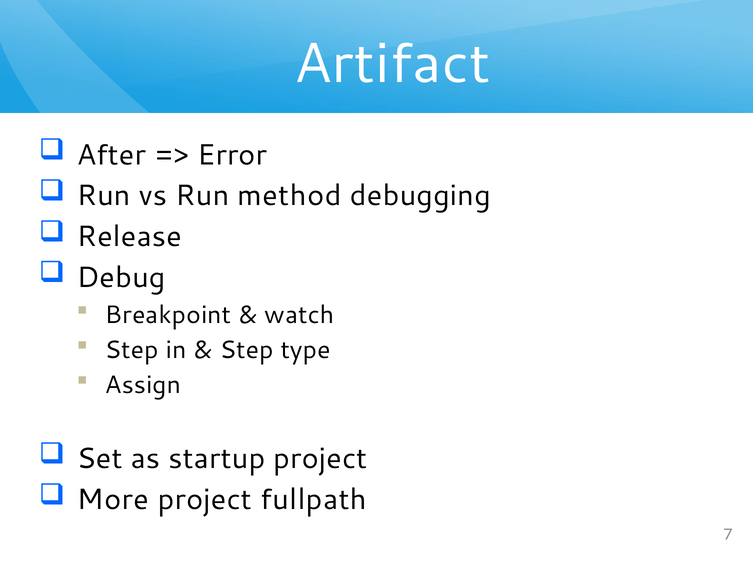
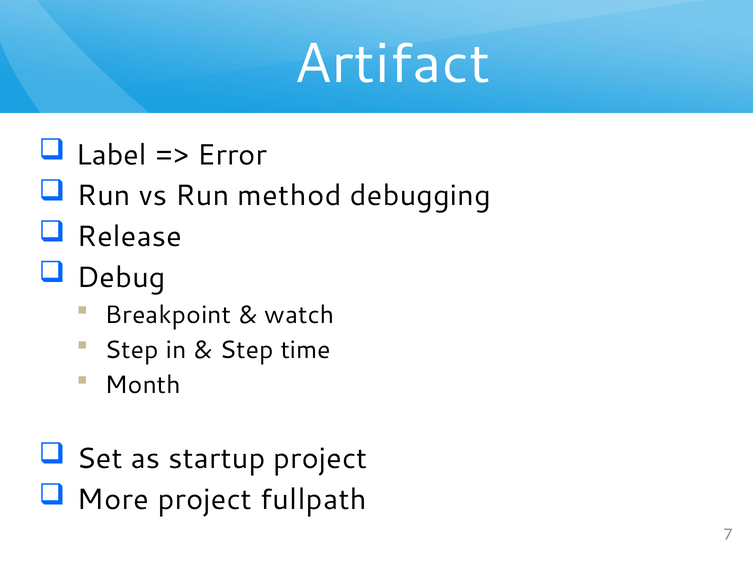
After: After -> Label (111, 155)
type: type -> time (306, 350)
Assign: Assign -> Month (143, 386)
